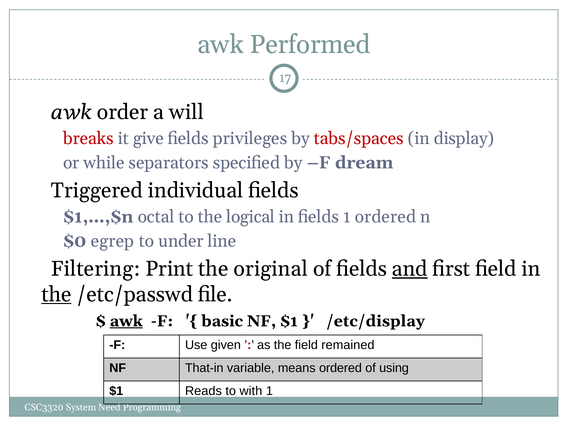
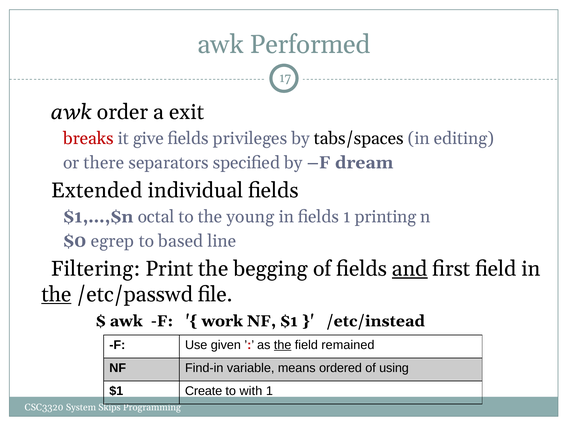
will: will -> exit (187, 112)
tabs/spaces colour: red -> black (359, 138)
display: display -> editing (464, 138)
while: while -> there (104, 163)
Triggered: Triggered -> Extended (97, 190)
logical: logical -> young (250, 217)
1 ordered: ordered -> printing (386, 217)
under: under -> based (181, 241)
original: original -> begging (271, 269)
awk underline: present -> none (126, 321)
basic: basic -> work (222, 321)
/etc/display: /etc/display -> /etc/instead (376, 321)
the underline: none -> present (283, 345)
That-in: That-in -> Find-in (204, 368)
Reads: Reads -> Create (204, 391)
Need: Need -> Skips (109, 407)
